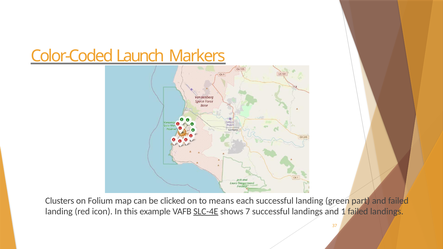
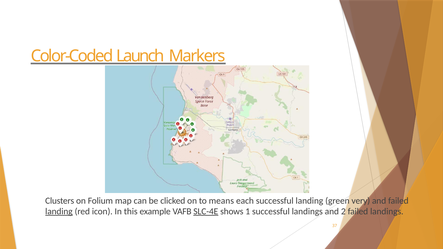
part: part -> very (361, 201)
landing underline: none -> present (59, 211)
7: 7 -> 1 (248, 211)
1: 1 -> 2 (343, 211)
